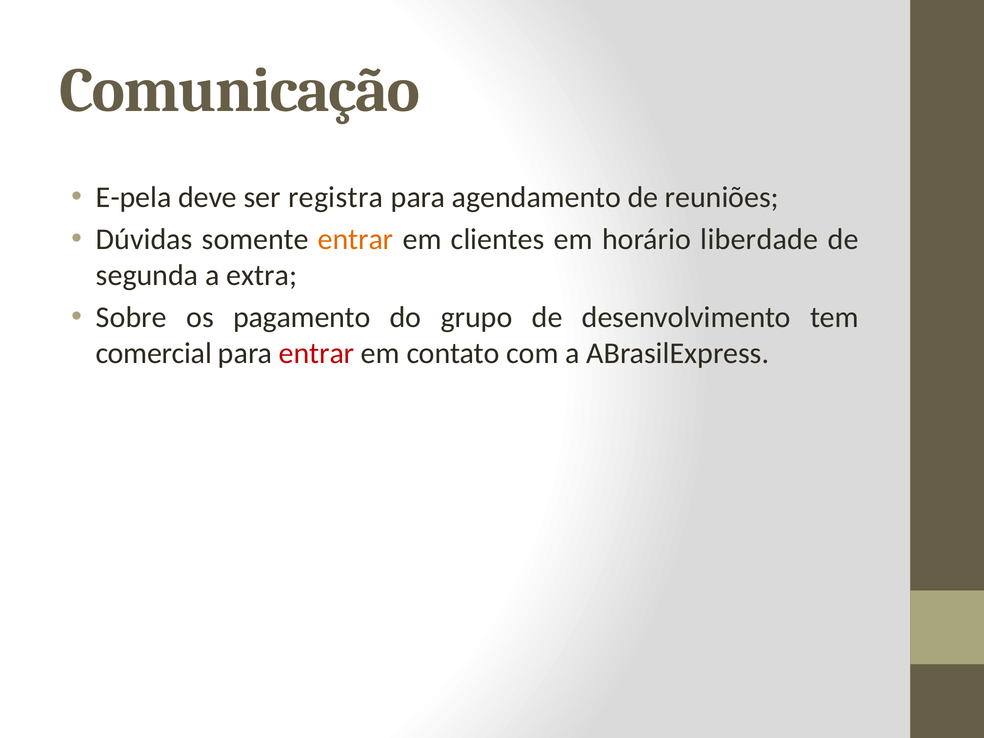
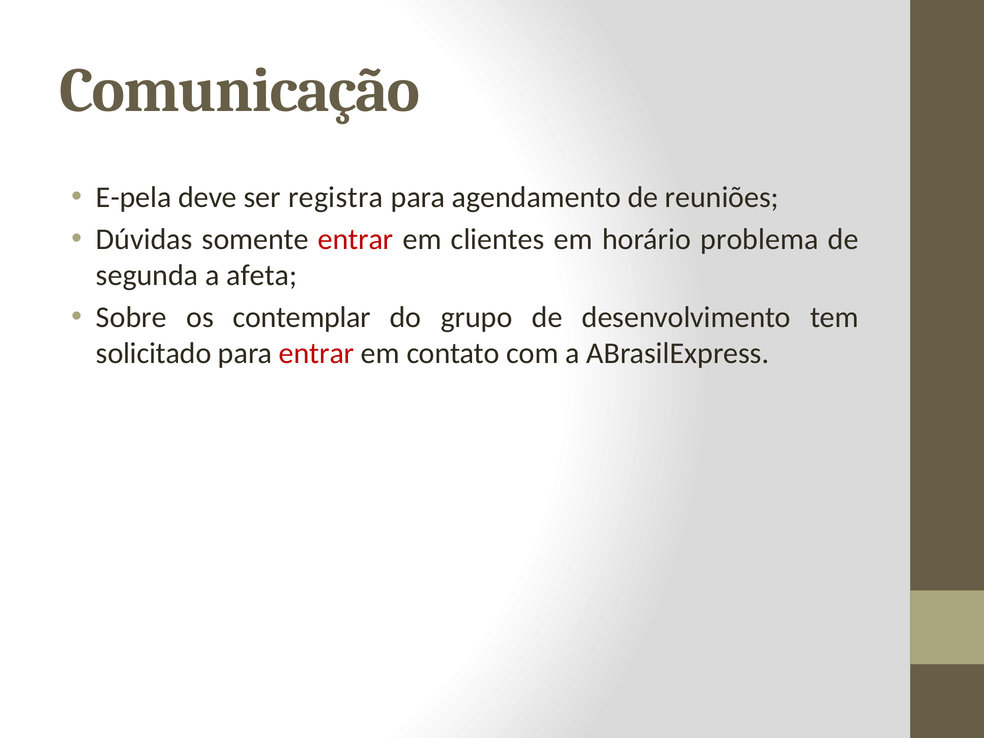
entrar colour: orange -> red (356, 239)
liberdade: liberdade -> problema (759, 239)
extra: extra -> afeta (262, 275)
pagamento: pagamento -> contemplar (302, 317)
comercial: comercial -> solicitado (154, 354)
